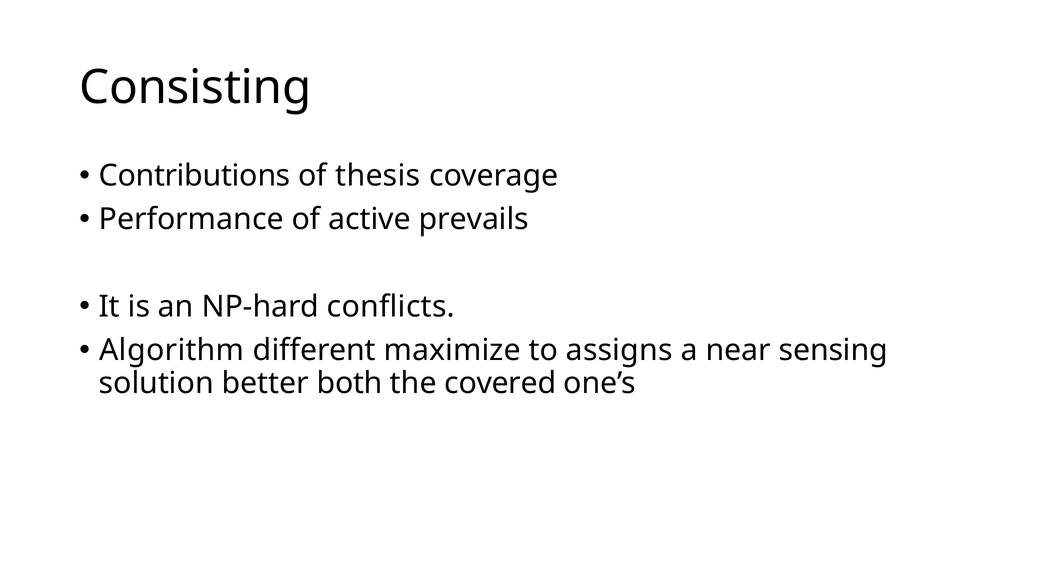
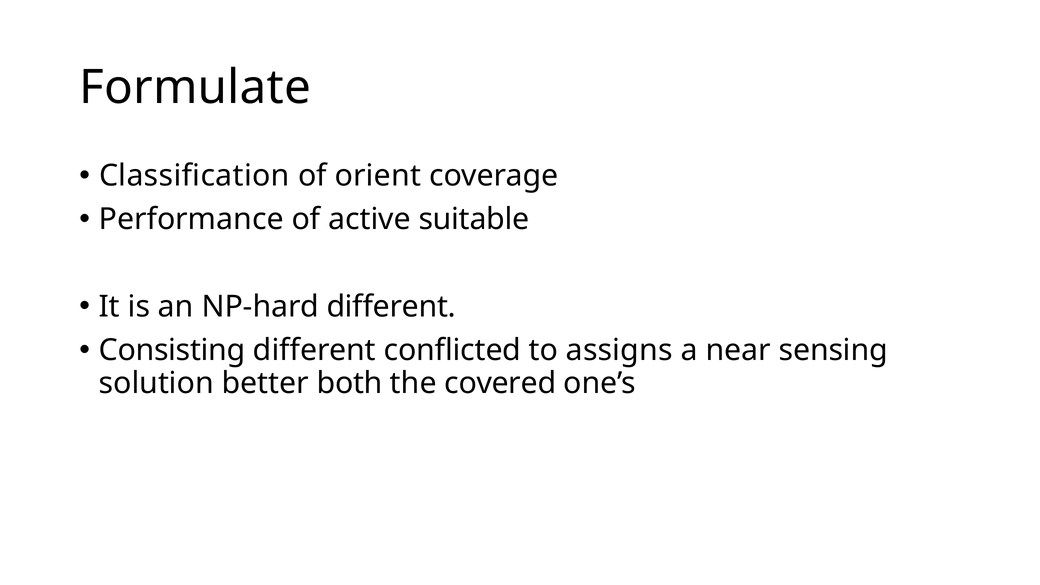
Consisting: Consisting -> Formulate (195, 87)
Contributions: Contributions -> Classification (194, 176)
thesis: thesis -> orient (378, 176)
prevails: prevails -> suitable (474, 219)
NP-hard conflicts: conflicts -> different (391, 307)
Algorithm: Algorithm -> Consisting (172, 350)
maximize: maximize -> conflicted (452, 350)
